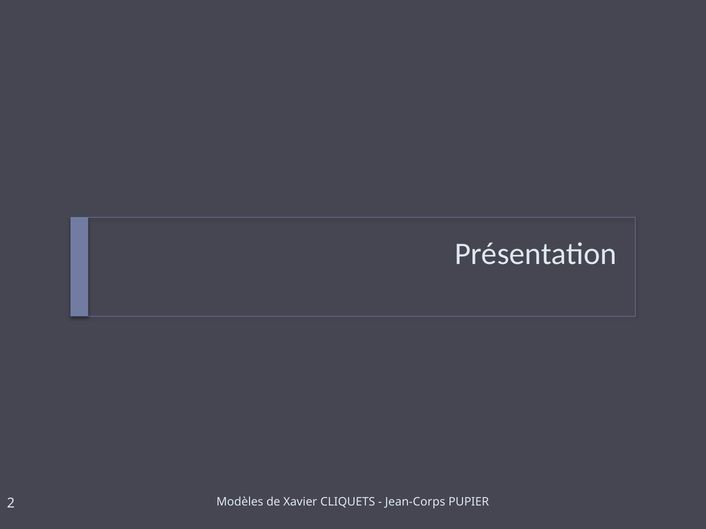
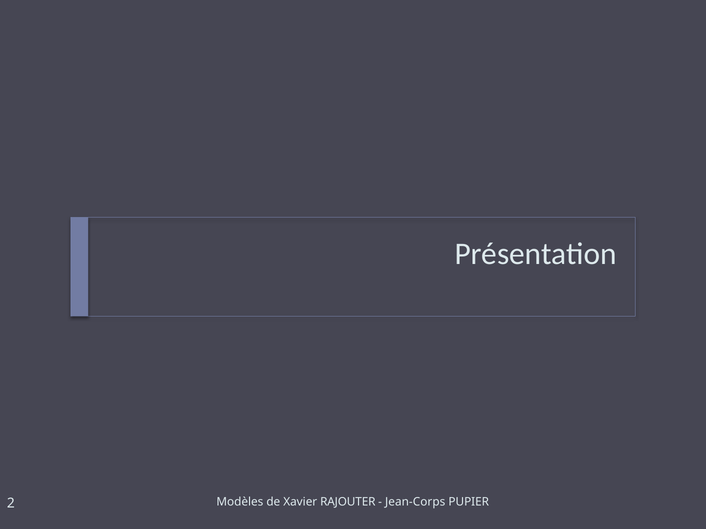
CLIQUETS: CLIQUETS -> RAJOUTER (348, 502)
